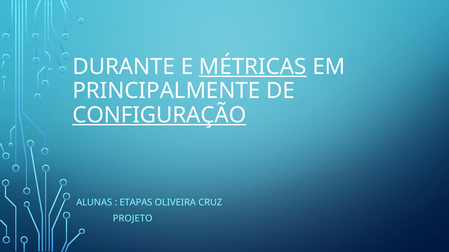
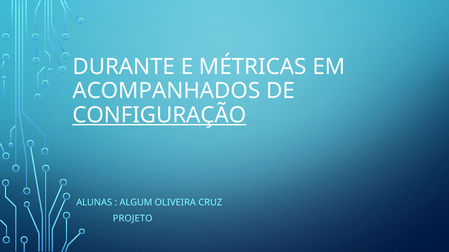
MÉTRICAS underline: present -> none (253, 67)
PRINCIPALMENTE: PRINCIPALMENTE -> ACOMPANHADOS (166, 91)
ETAPAS: ETAPAS -> ALGUM (136, 203)
